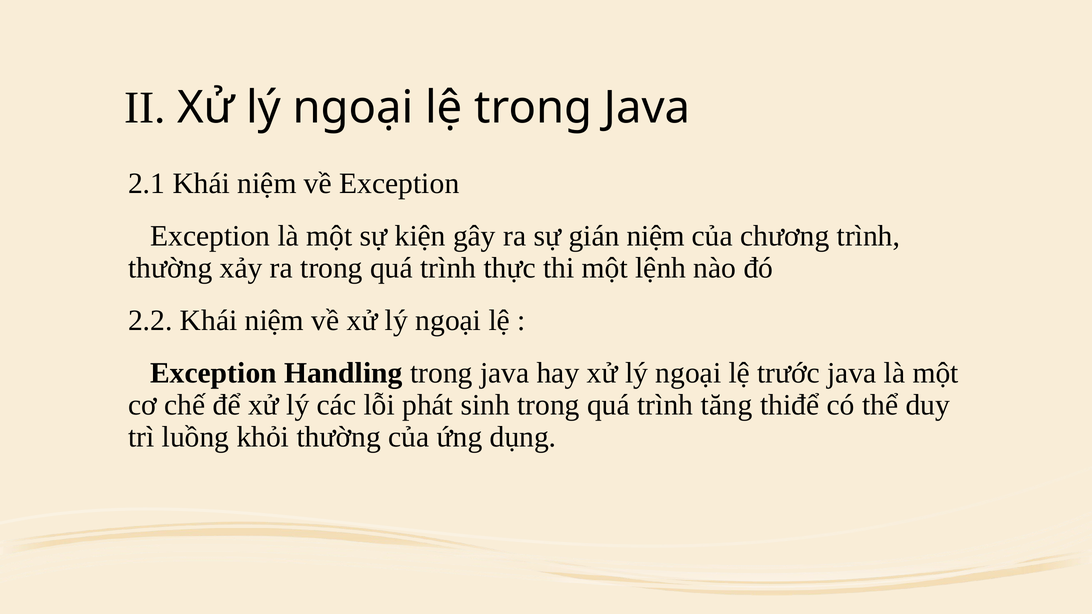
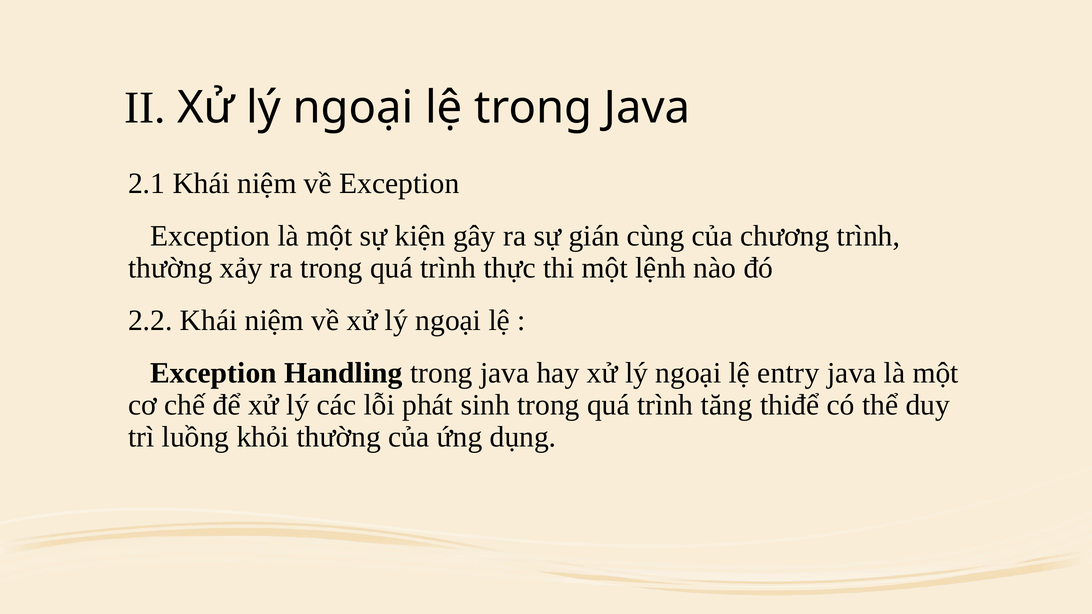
gián niệm: niệm -> cùng (656, 236)
trước: trước -> entry (788, 373)
